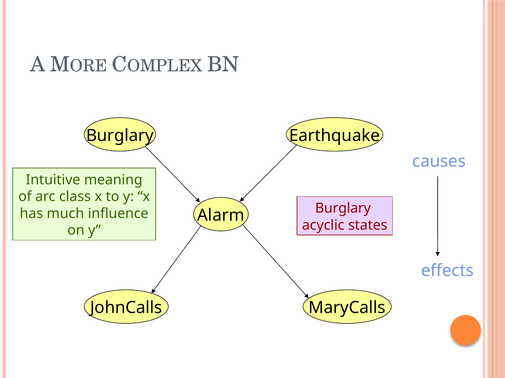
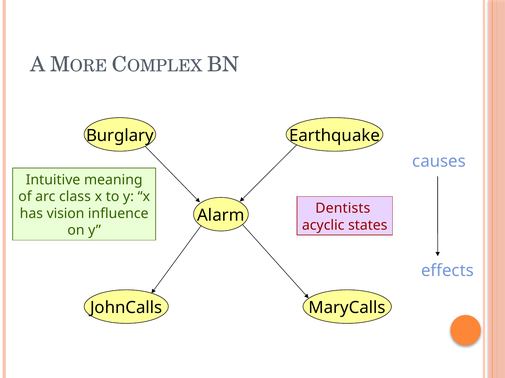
Burglary: Burglary -> Dentists (343, 209)
much: much -> vision (66, 214)
